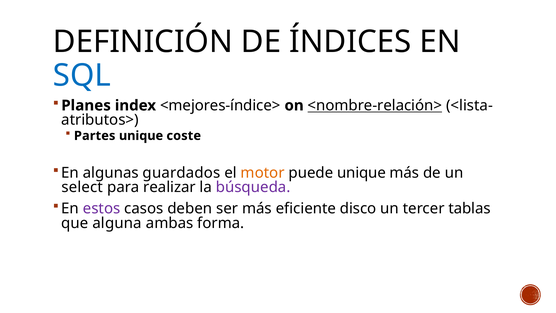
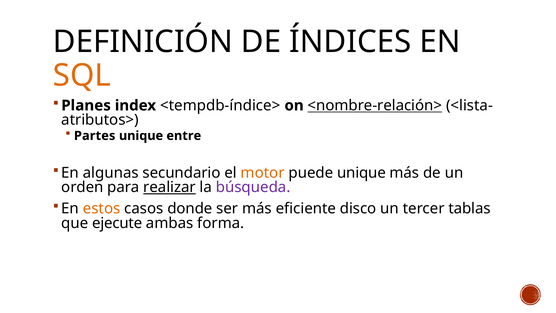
SQL colour: blue -> orange (82, 75)
<mejores-índice>: <mejores-índice> -> <tempdb-índice> (220, 105)
coste: coste -> entre (184, 136)
guardados: guardados -> secundario (182, 173)
select: select -> orden (82, 187)
realizar underline: none -> present (169, 187)
estos colour: purple -> orange (102, 209)
deben: deben -> donde (190, 209)
alguna: alguna -> ejecute (117, 223)
